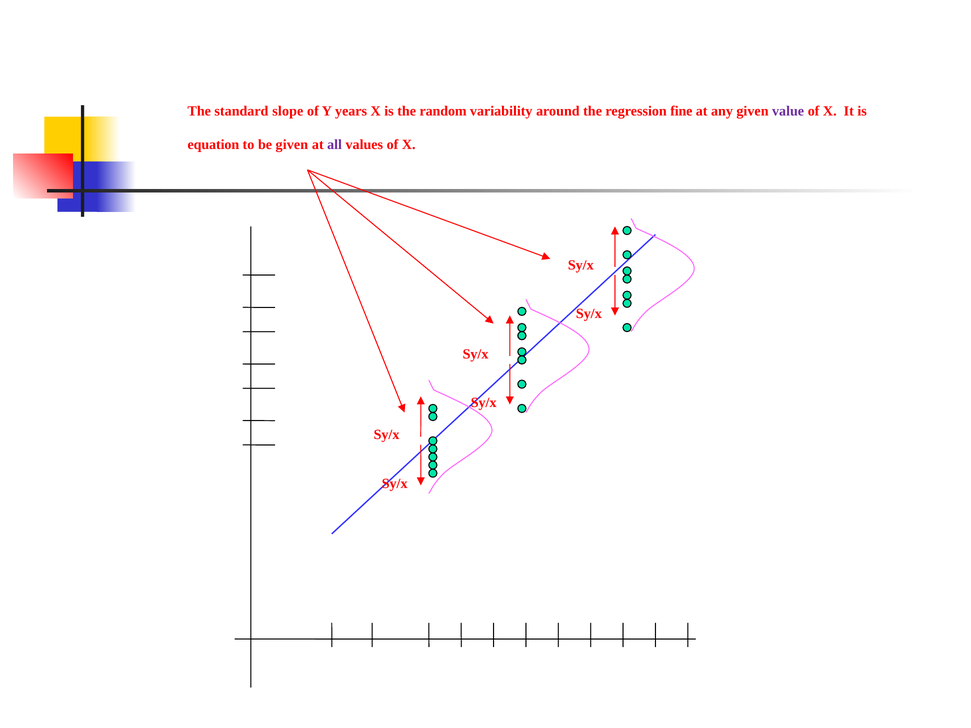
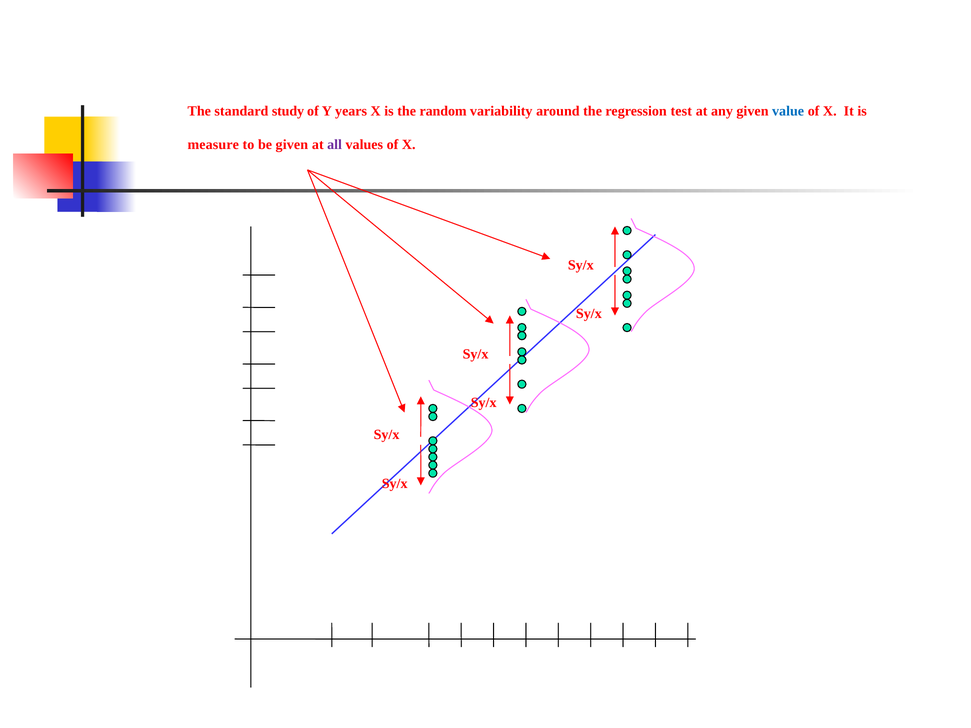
slope: slope -> study (288, 111)
fine: fine -> test (681, 111)
value colour: purple -> blue (788, 111)
equation: equation -> measure (213, 145)
